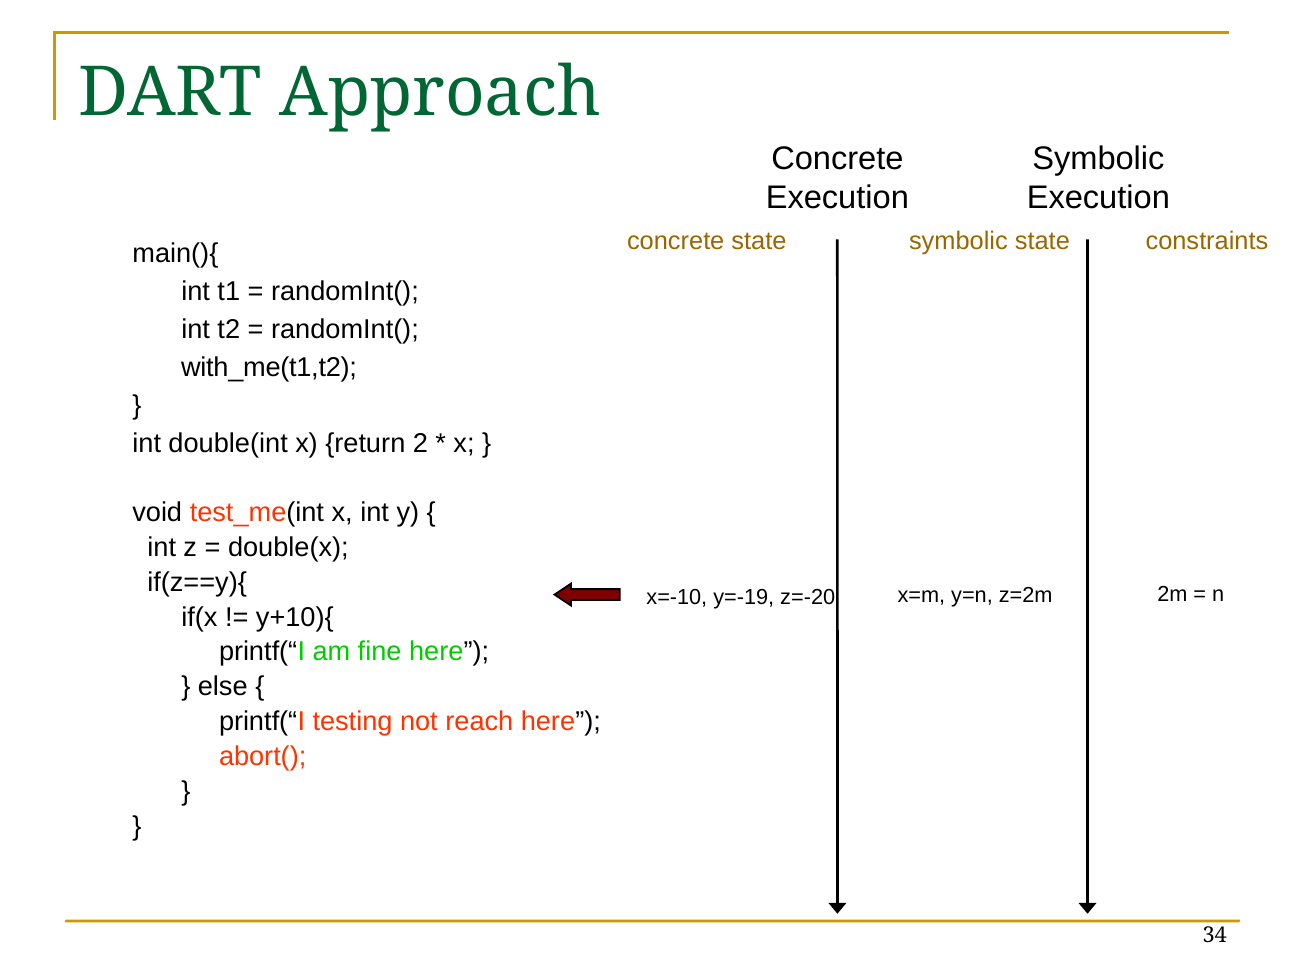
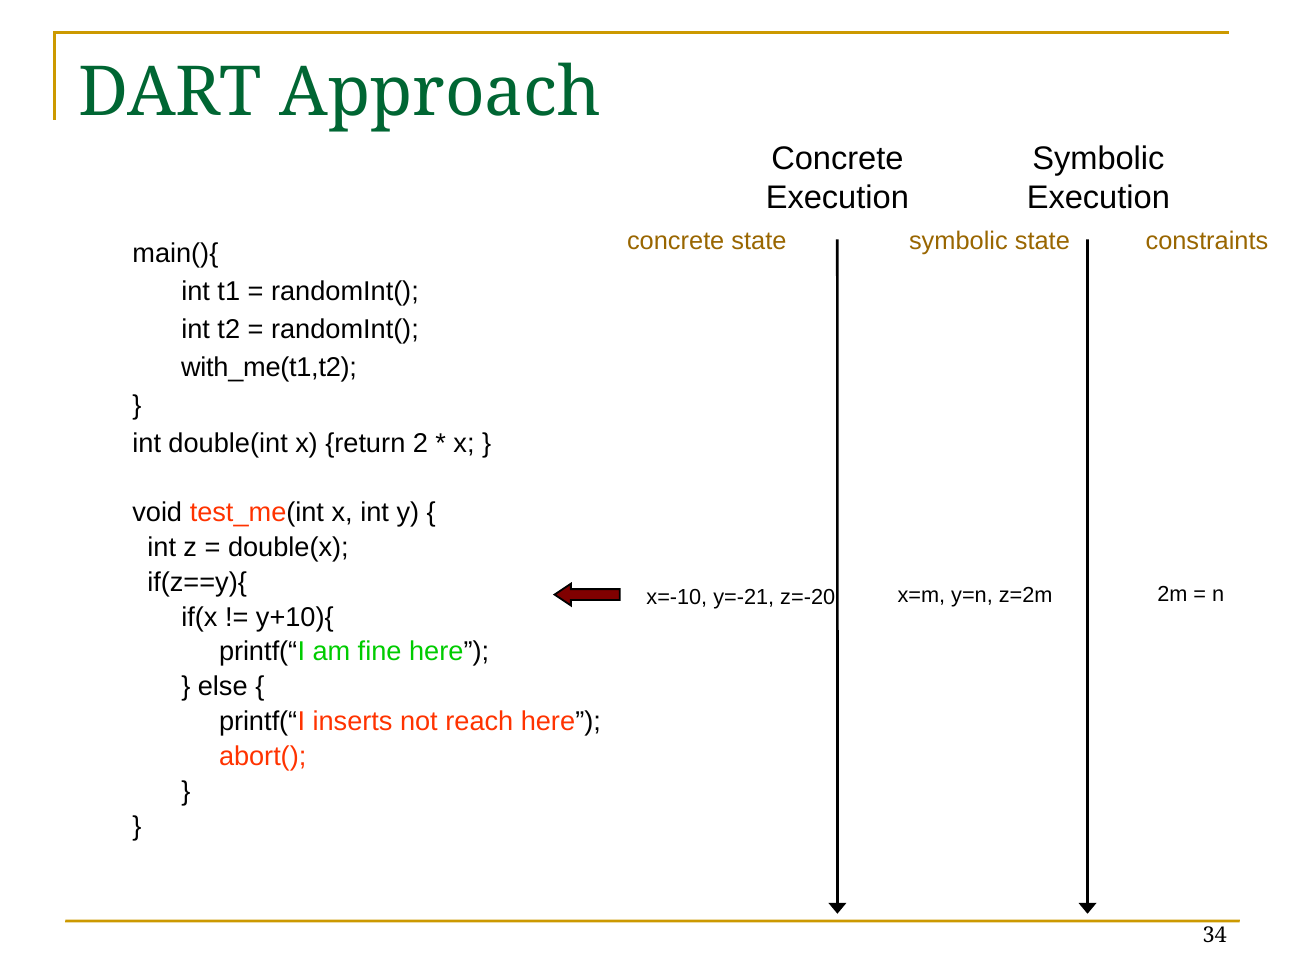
y=-19: y=-19 -> y=-21 (744, 597)
testing: testing -> inserts (353, 722)
